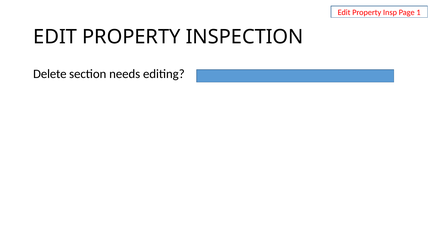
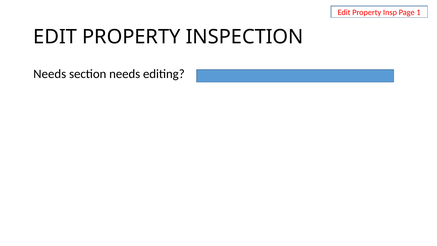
Delete: Delete -> Needs (50, 74)
